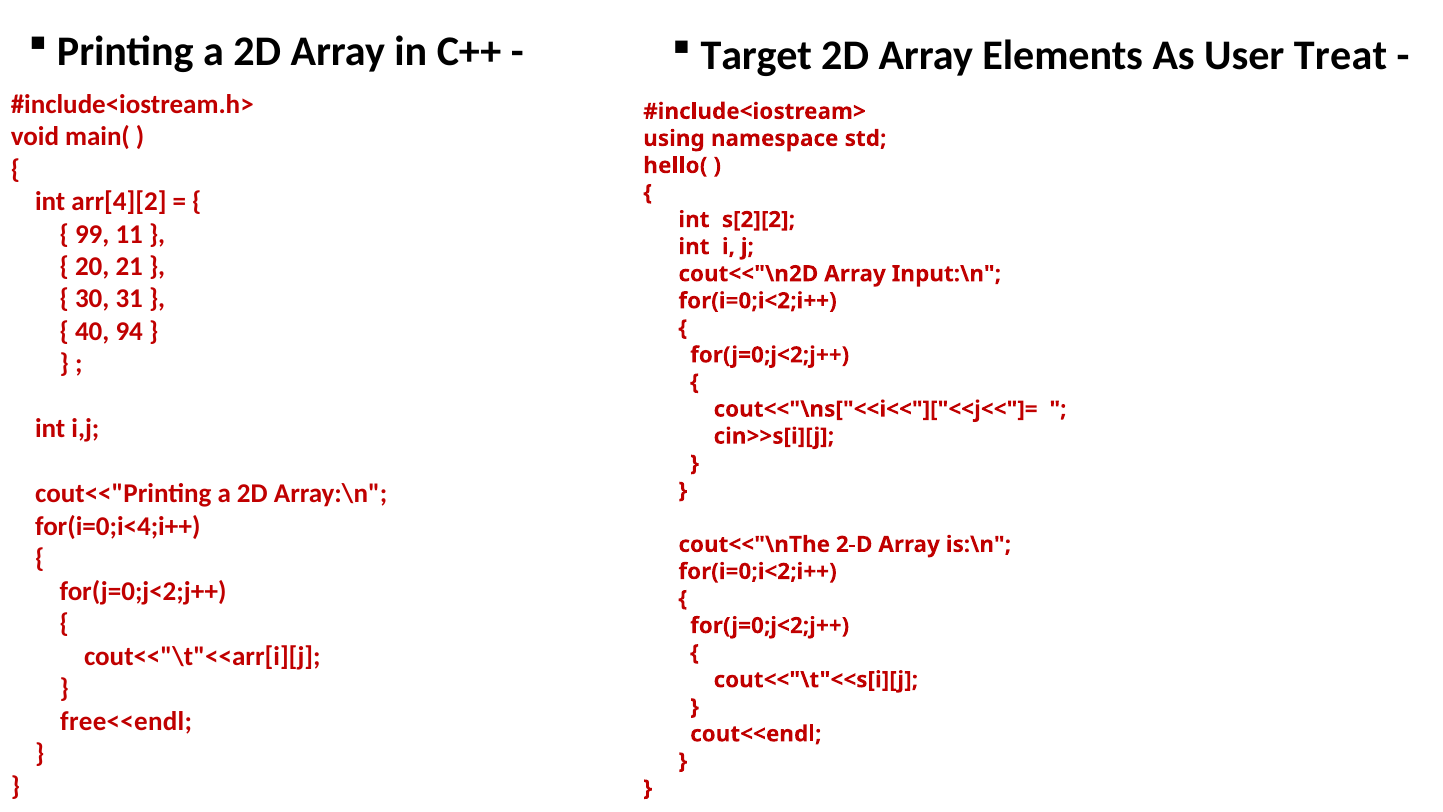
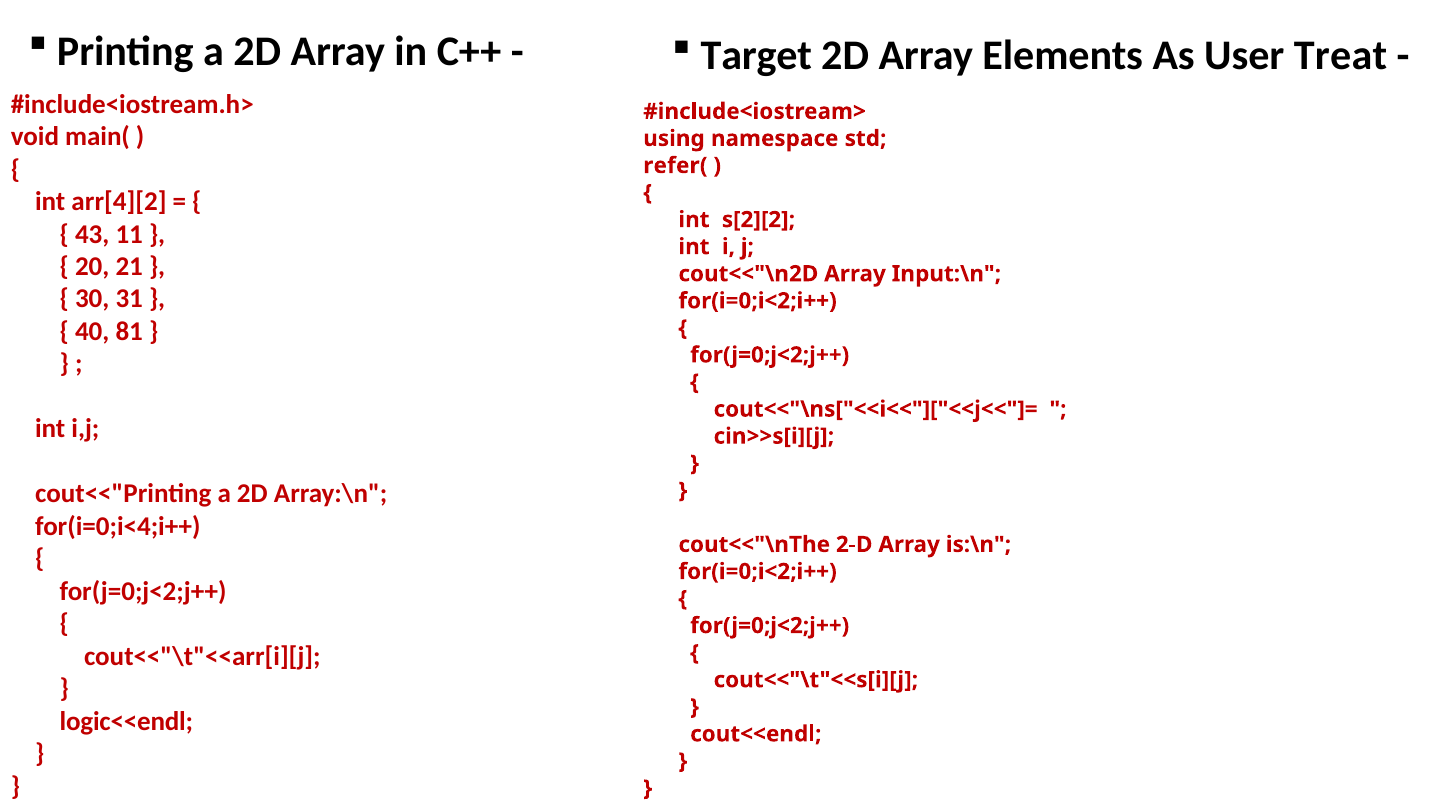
hello(: hello( -> refer( (675, 166)
99: 99 -> 43 (92, 234)
94: 94 -> 81 (129, 331)
free<<endl: free<<endl -> logic<<endl (126, 721)
